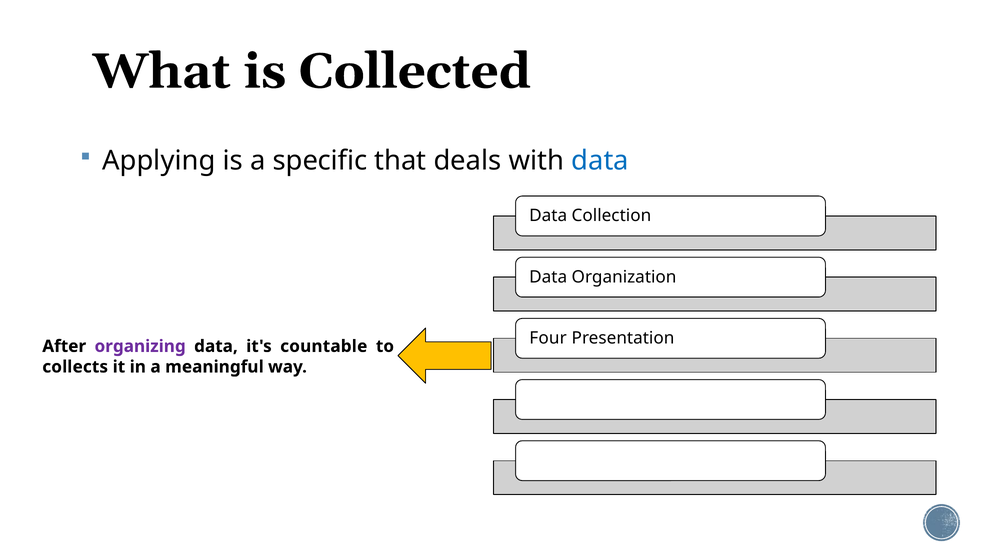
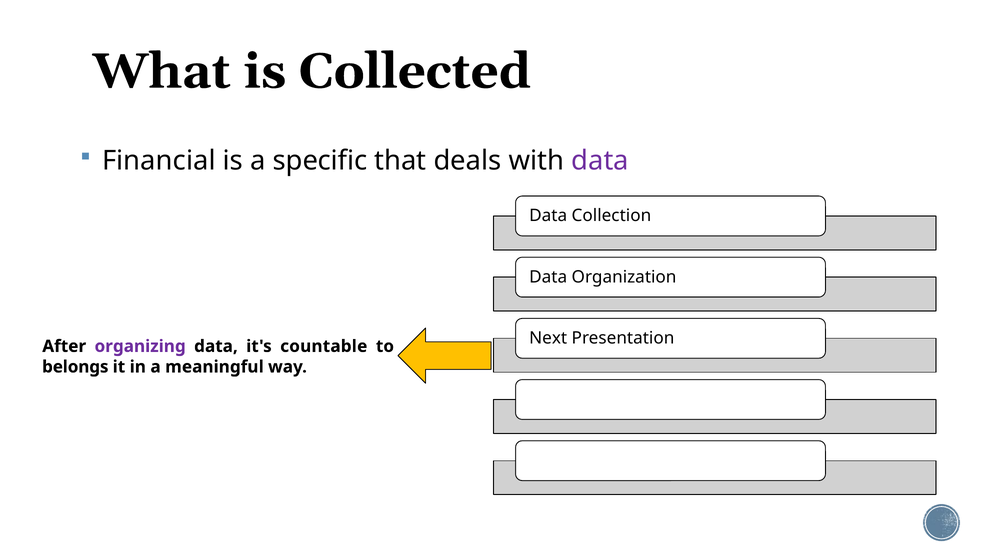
Applying: Applying -> Financial (159, 161)
data colour: blue -> purple (600, 161)
Four: Four -> Next (548, 338)
collects: collects -> belongs (75, 367)
